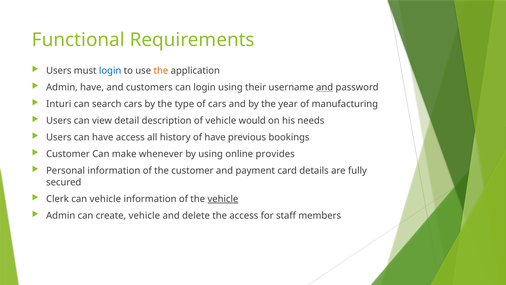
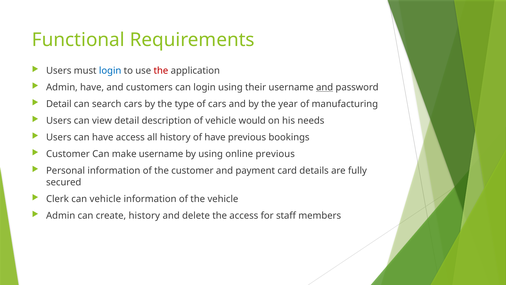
the colour: orange -> red (161, 71)
Inturi: Inturi -> Detail (59, 104)
make whenever: whenever -> username (161, 154)
online provides: provides -> previous (275, 154)
vehicle underline: present -> none (223, 199)
create vehicle: vehicle -> history (144, 215)
